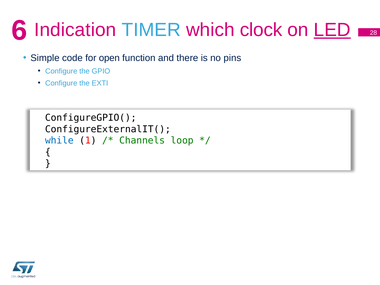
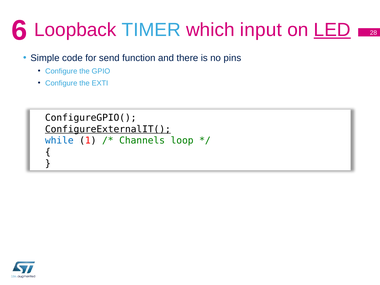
Indication: Indication -> Loopback (75, 30)
clock: clock -> input (261, 30)
open: open -> send (109, 58)
ConfigureExternalIT( underline: none -> present (108, 129)
